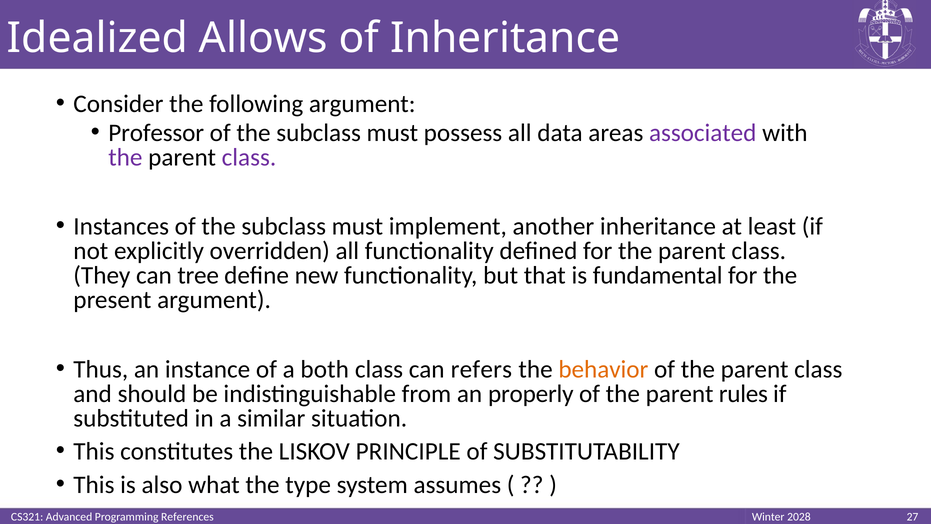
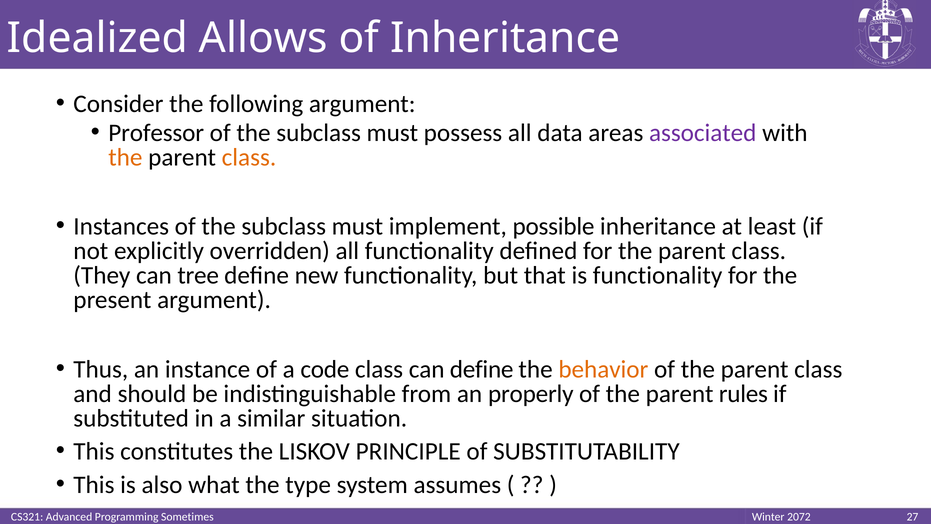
the colour: purple -> orange (125, 157)
class colour: purple -> orange (249, 157)
another: another -> possible (554, 226)
is fundamental: fundamental -> functionality (658, 275)
both: both -> code (325, 369)
can refers: refers -> define (482, 369)
References: References -> Sometimes (187, 517)
2028: 2028 -> 2072 (799, 517)
